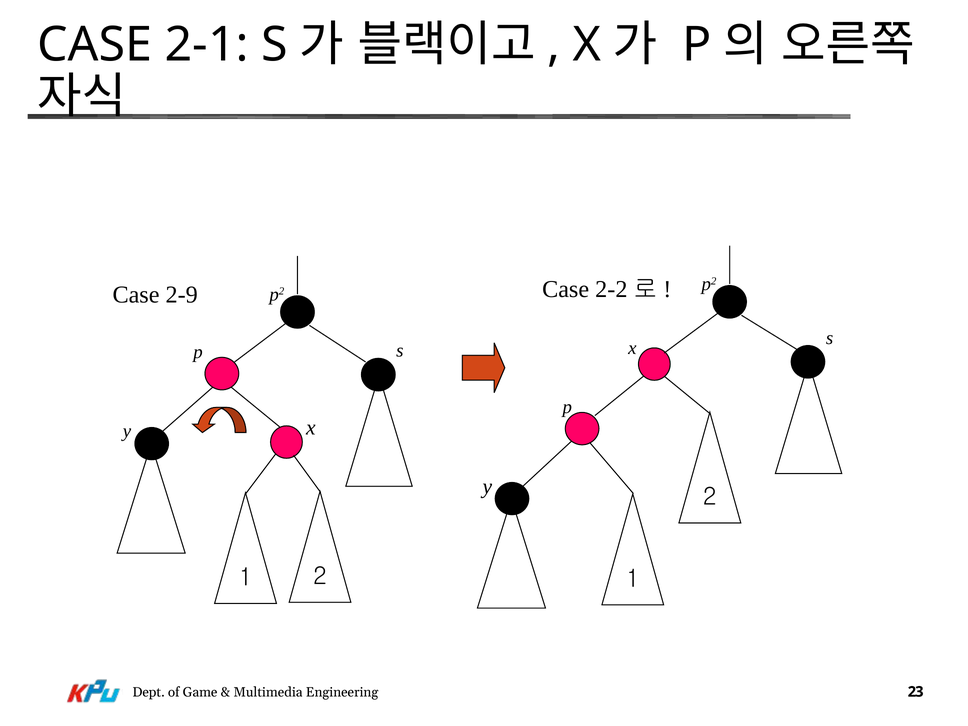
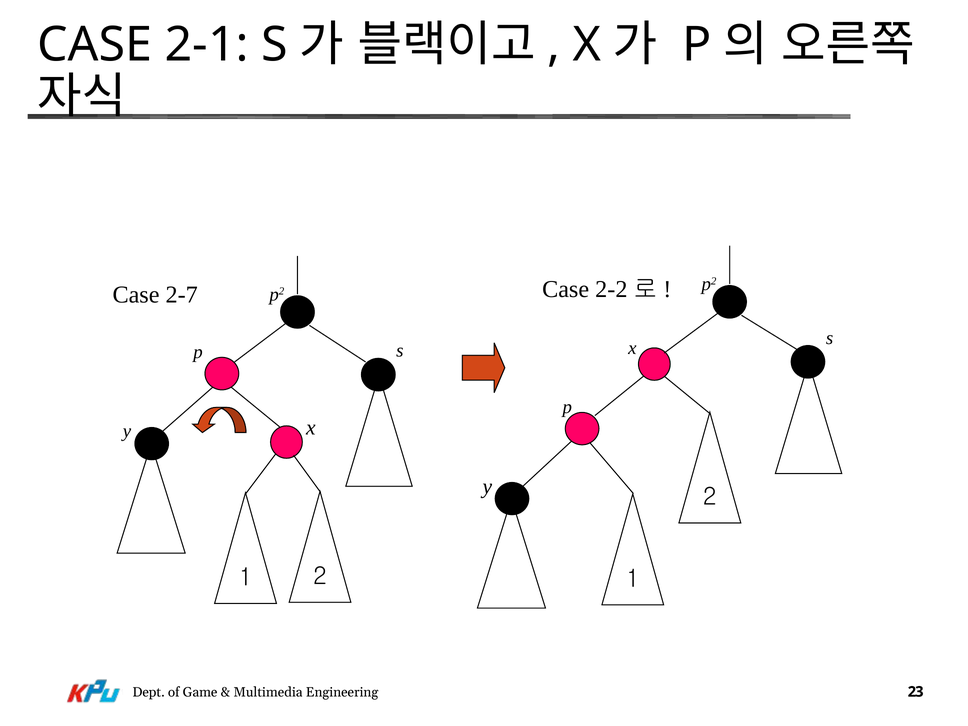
2-9: 2-9 -> 2-7 (182, 295)
